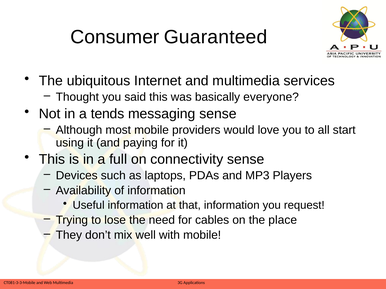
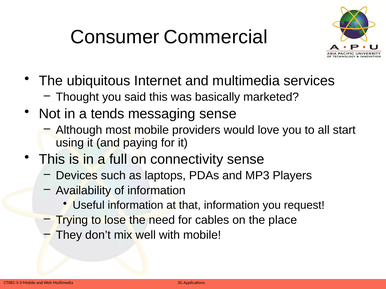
Guaranteed: Guaranteed -> Commercial (216, 37)
everyone: everyone -> marketed (271, 97)
